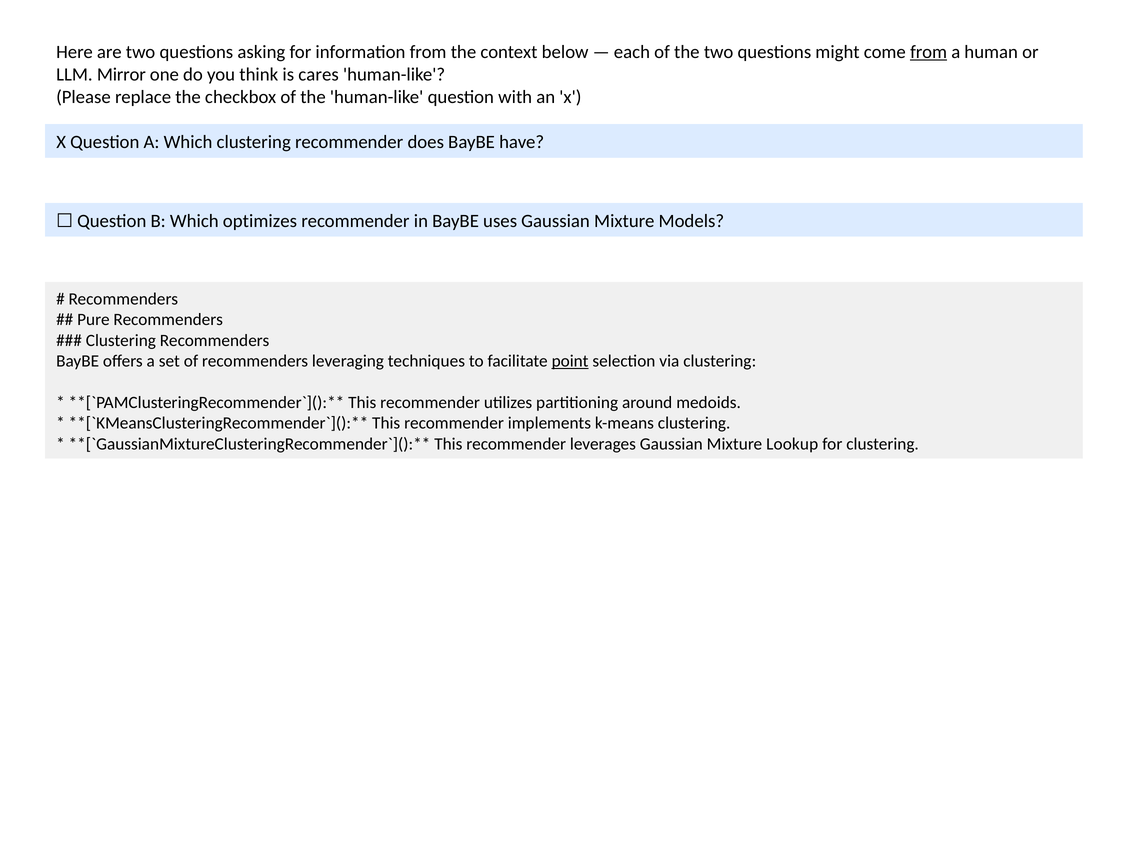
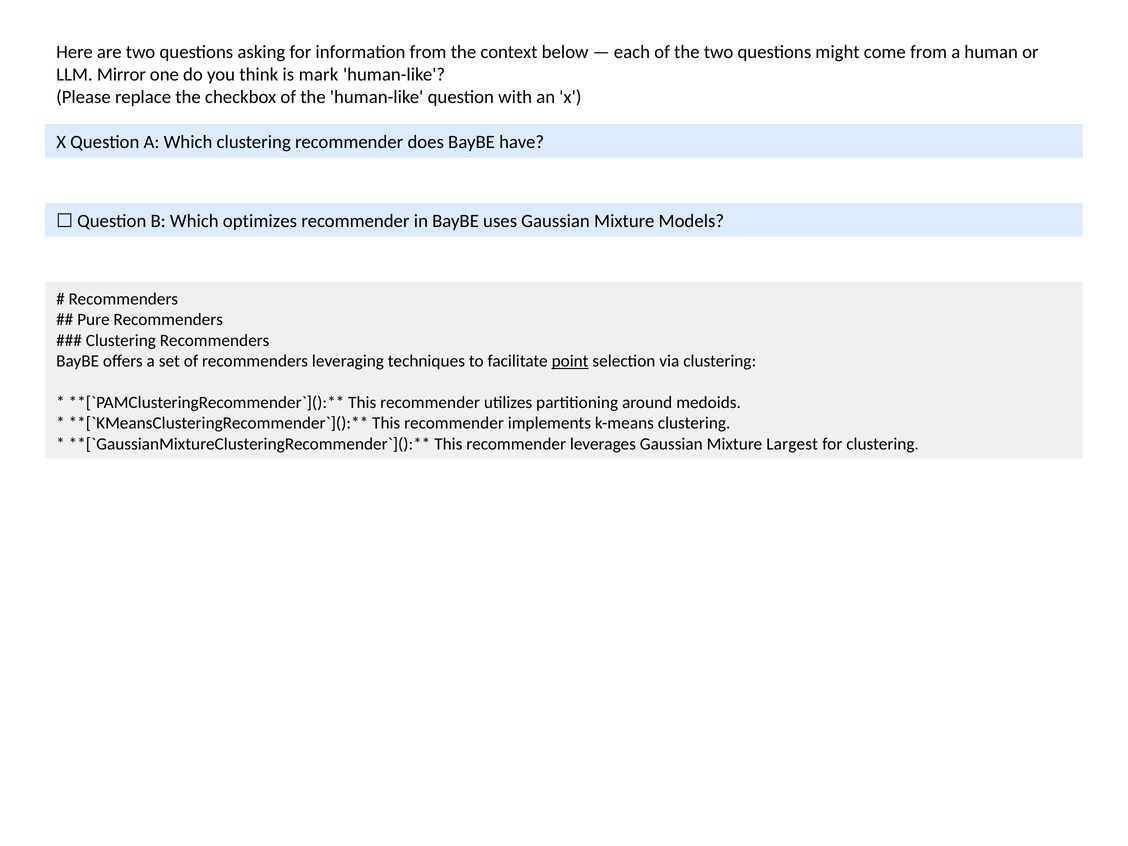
from underline: present -> none (929, 52)
cares: cares -> mark (319, 74)
Lookup: Lookup -> Largest (792, 444)
